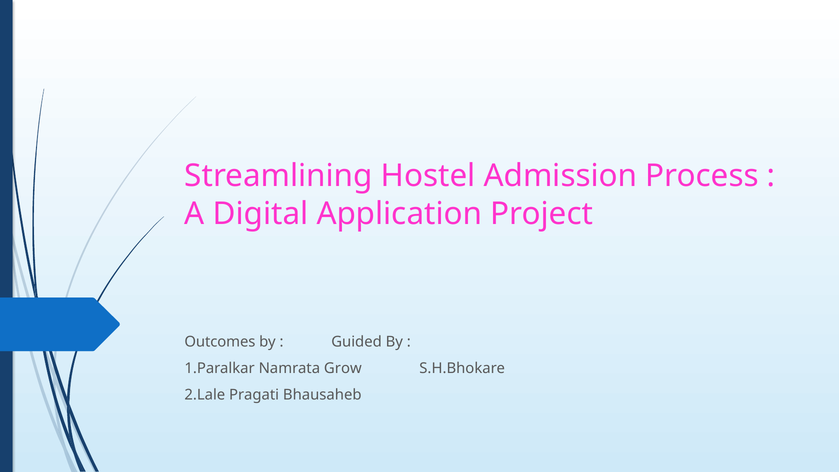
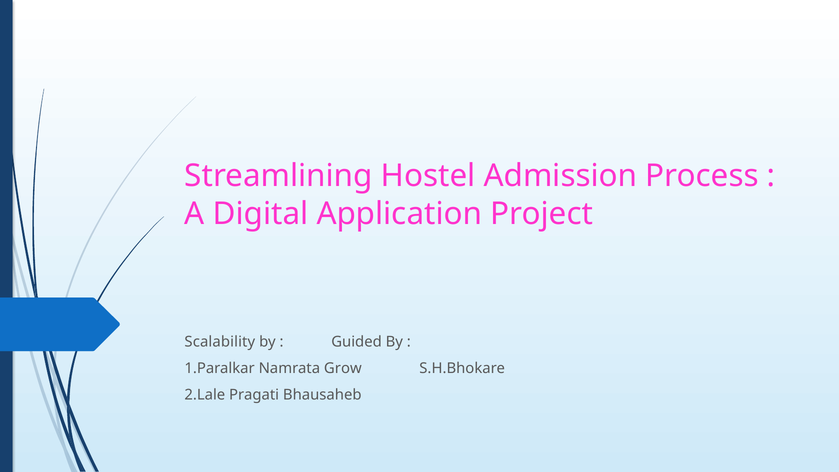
Outcomes: Outcomes -> Scalability (220, 342)
